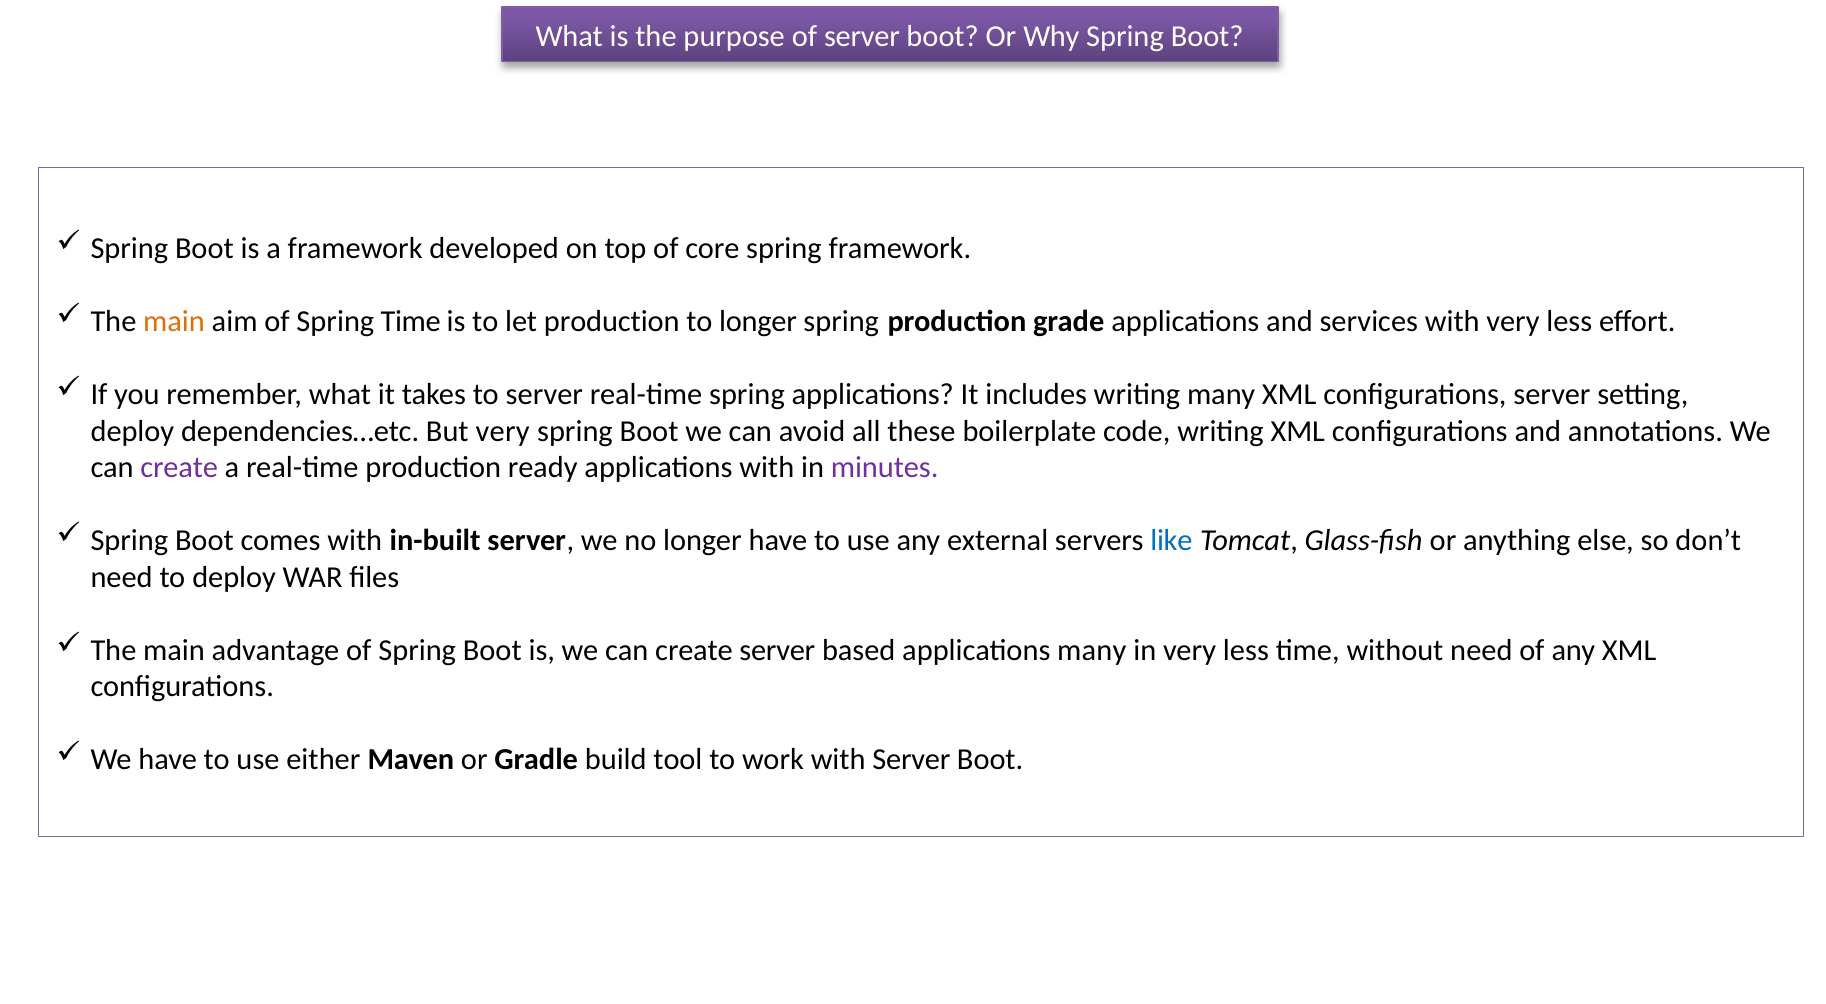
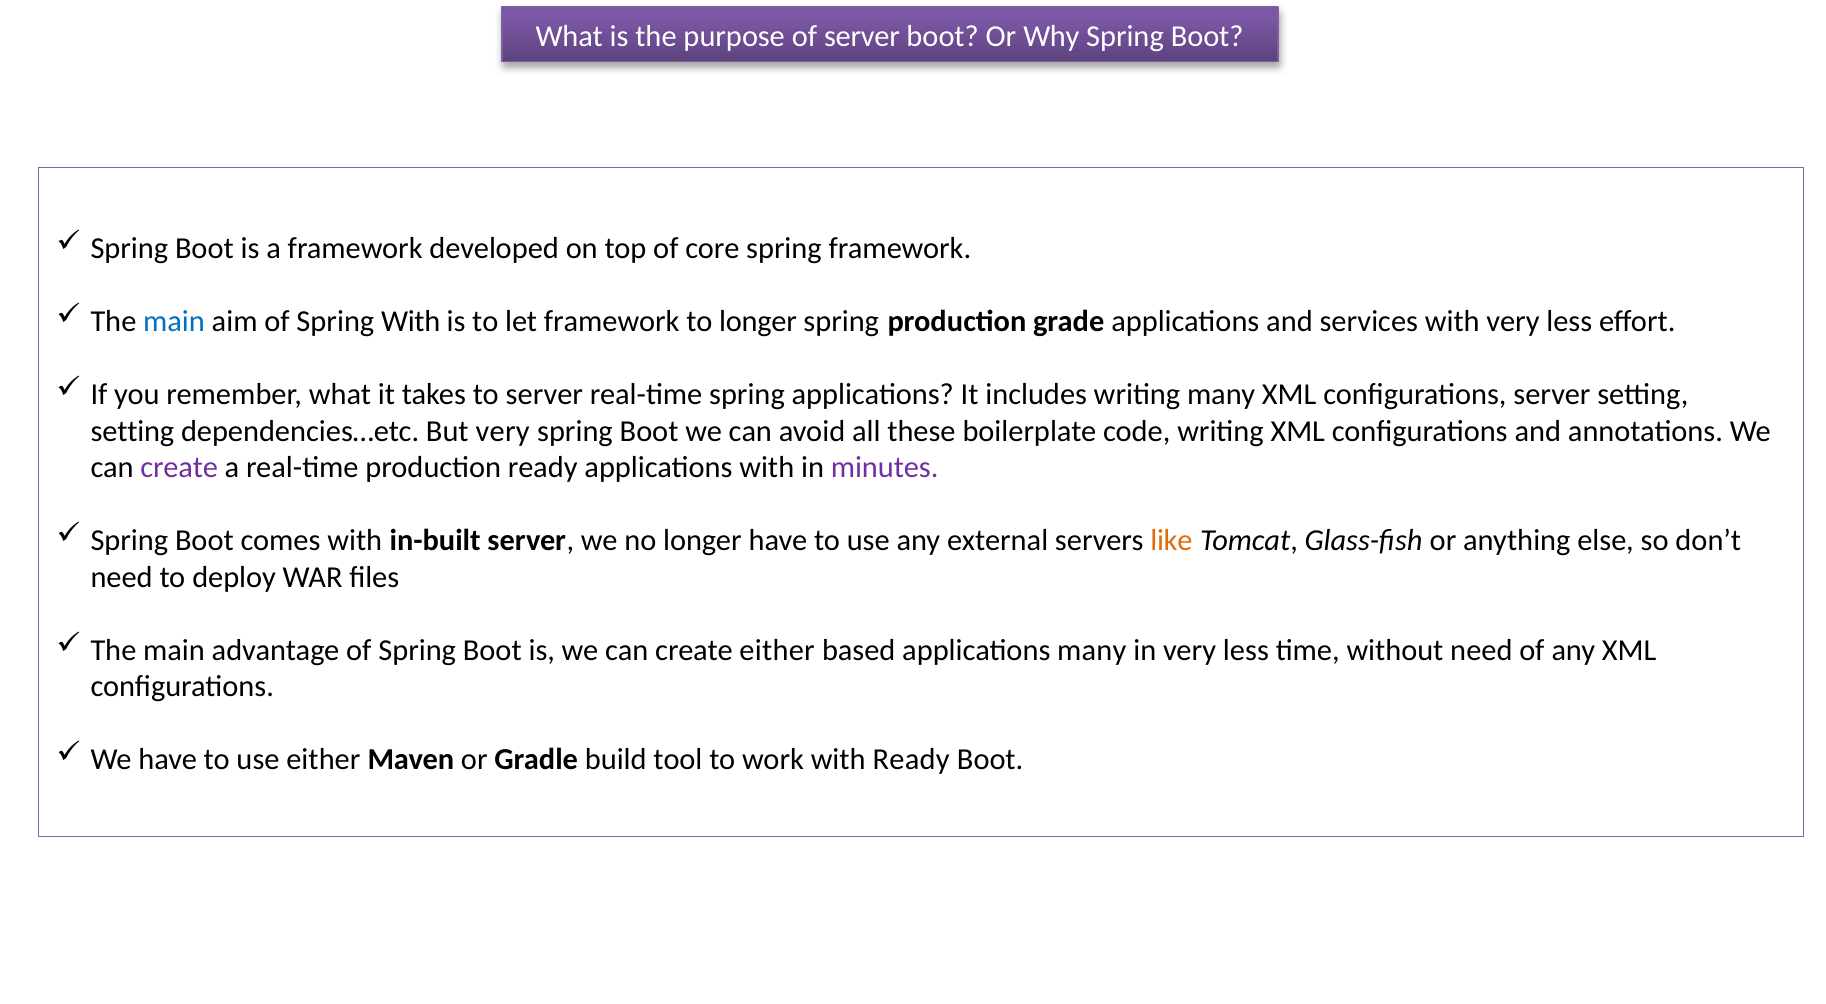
main colour: orange -> blue (174, 322)
Spring Time: Time -> With (411, 322)
let production: production -> framework (612, 322)
deploy: deploy -> setting (132, 431)
like colour: blue -> orange (1171, 541)
create server: server -> either (777, 650)
with Server: Server -> Ready (911, 760)
